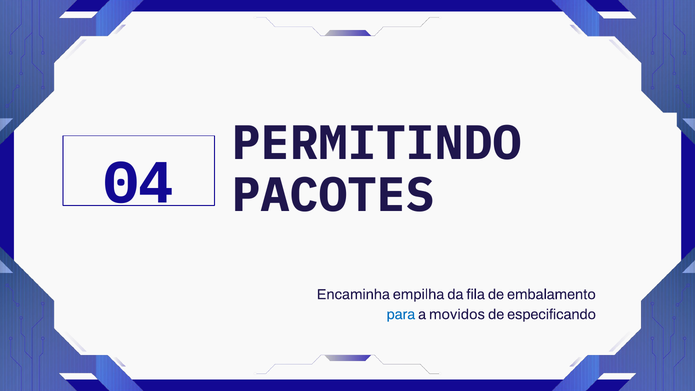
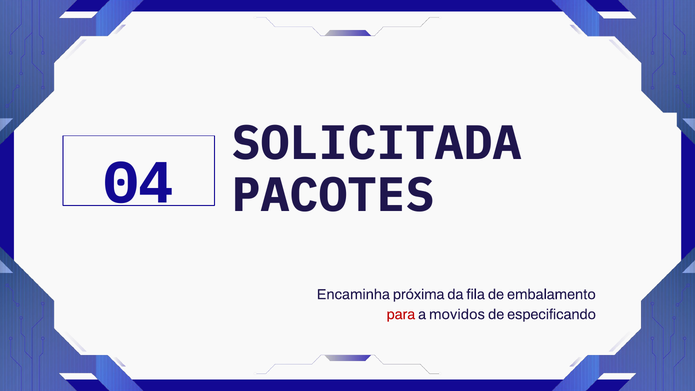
PERMITINDO: PERMITINDO -> SOLICITADA (377, 143)
empilha: empilha -> próxima (419, 294)
para colour: blue -> red (401, 314)
